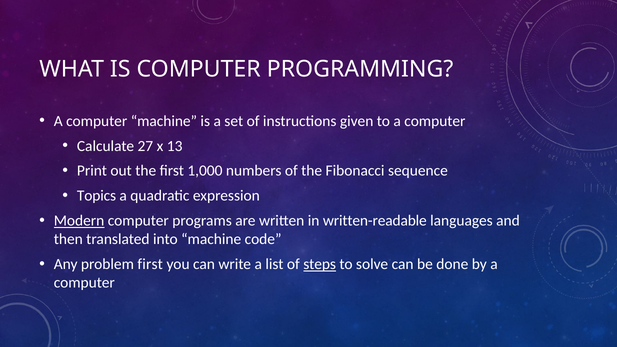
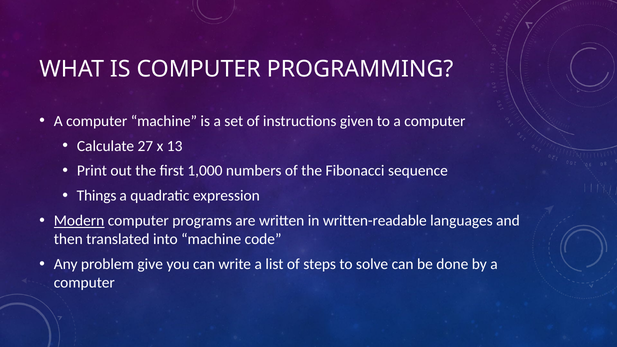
Topics: Topics -> Things (97, 196)
problem first: first -> give (150, 264)
steps underline: present -> none (320, 264)
